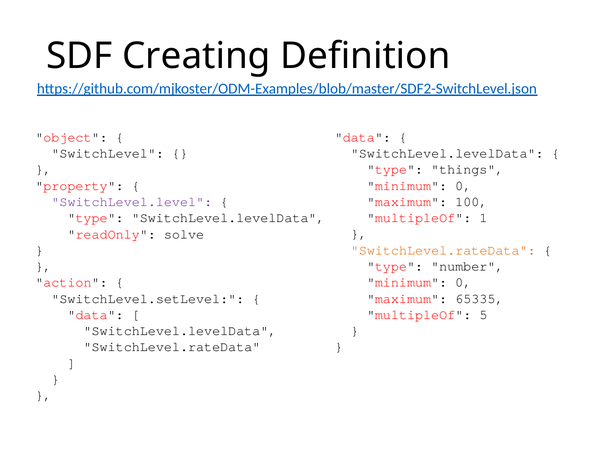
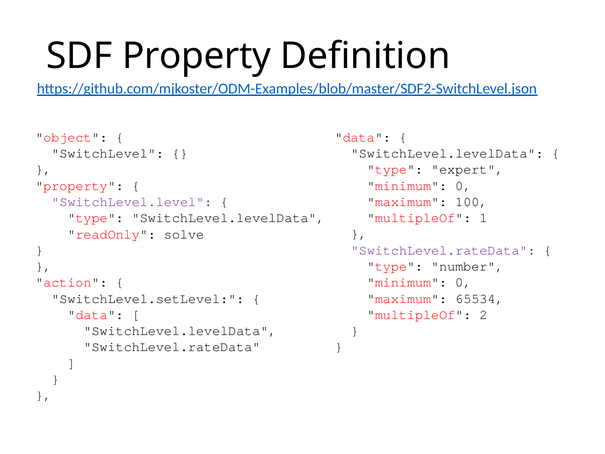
SDF Creating: Creating -> Property (197, 56)
things: things -> expert (467, 169)
SwitchLevel.rateData colour: orange -> purple (443, 250)
65335: 65335 -> 65534 (479, 298)
5: 5 -> 2 (483, 315)
